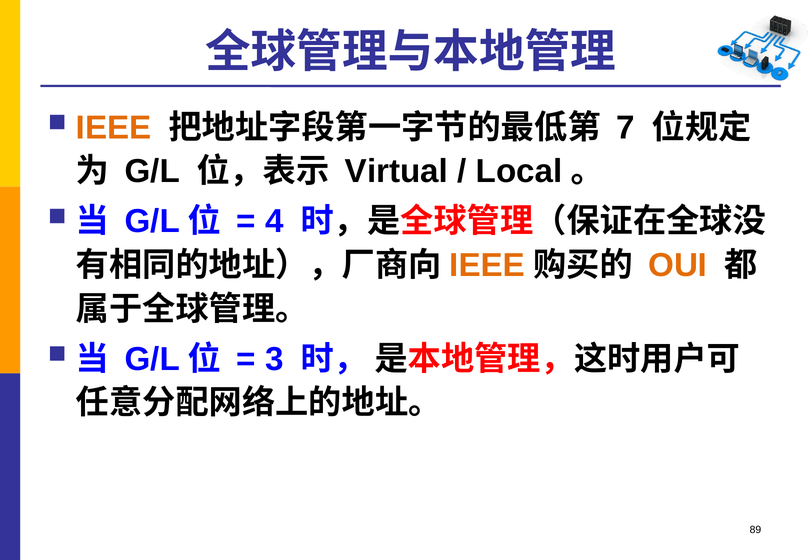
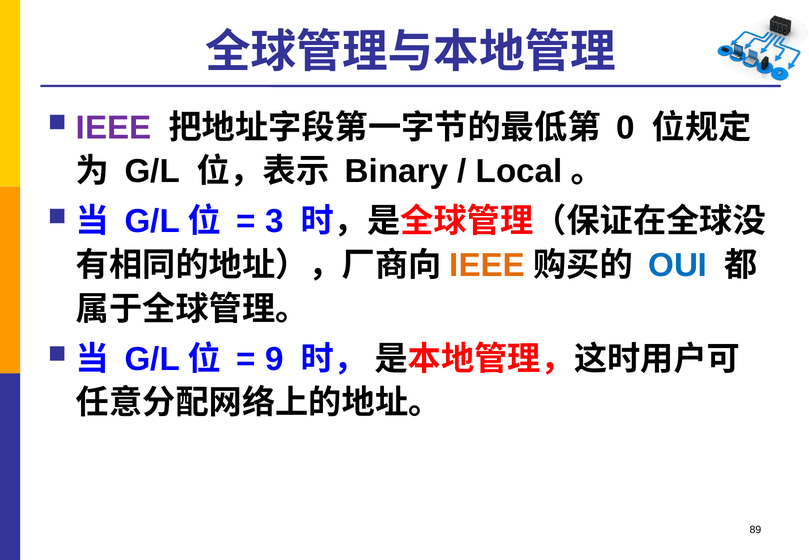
IEEE colour: orange -> purple (114, 128)
7: 7 -> 0 (625, 128)
Virtual: Virtual -> Binary (396, 171)
4: 4 -> 3 (274, 222)
OUI colour: orange -> blue (678, 265)
3: 3 -> 9 (274, 359)
